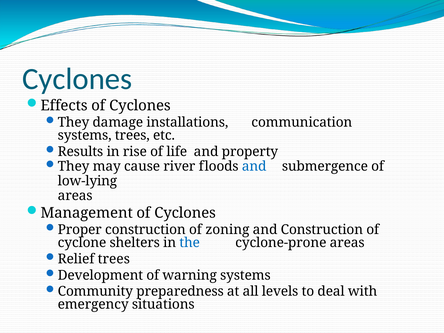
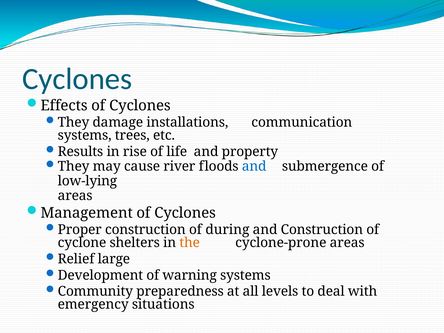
zoning: zoning -> during (227, 230)
the colour: blue -> orange (190, 243)
Relief trees: trees -> large (114, 259)
